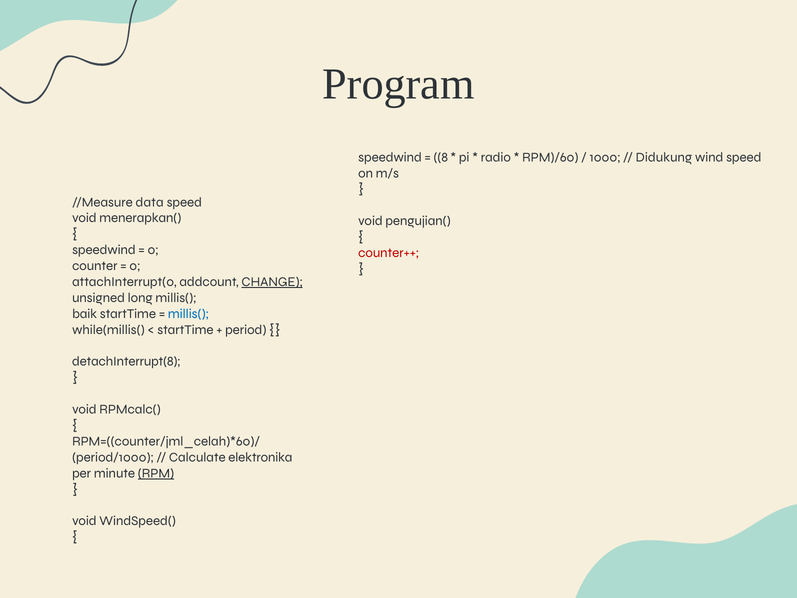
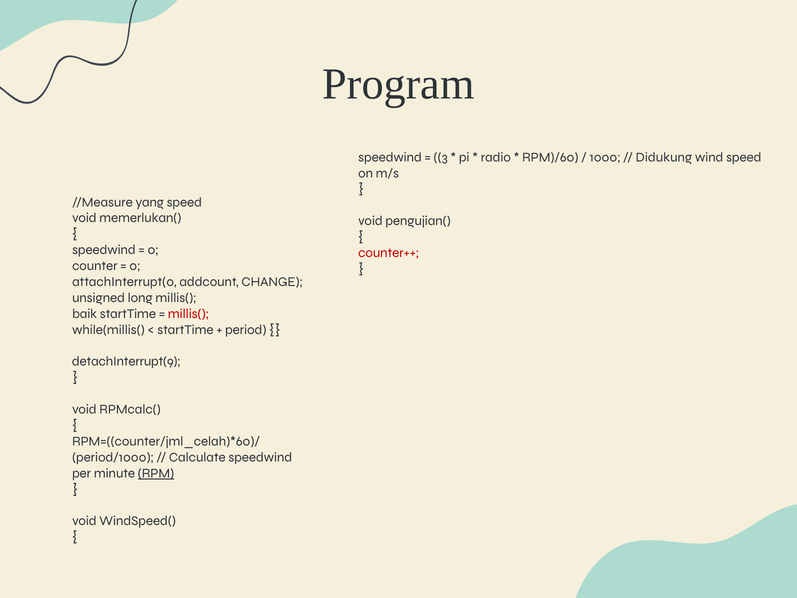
8: 8 -> 3 (441, 157)
data: data -> yang (150, 202)
menerapkan(: menerapkan( -> memerlukan( (140, 218)
CHANGE underline: present -> none (272, 282)
millis( colour: blue -> red (188, 314)
detachInterrupt(8: detachInterrupt(8 -> detachInterrupt(9 (126, 361)
Calculate elektronika: elektronika -> speedwind (260, 457)
